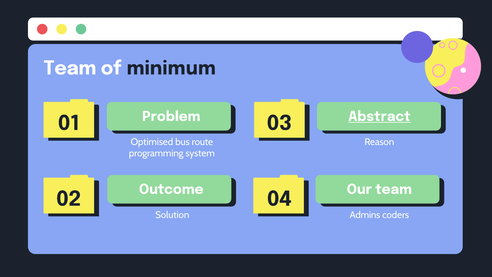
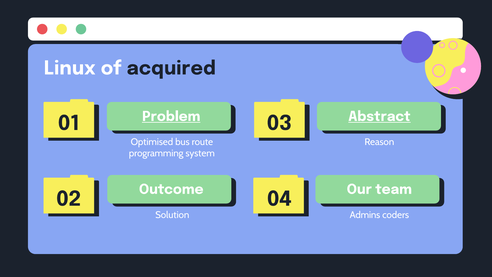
Team: Team -> Linux (70, 68)
minimum: minimum -> acquired (171, 68)
Problem underline: none -> present (171, 116)
